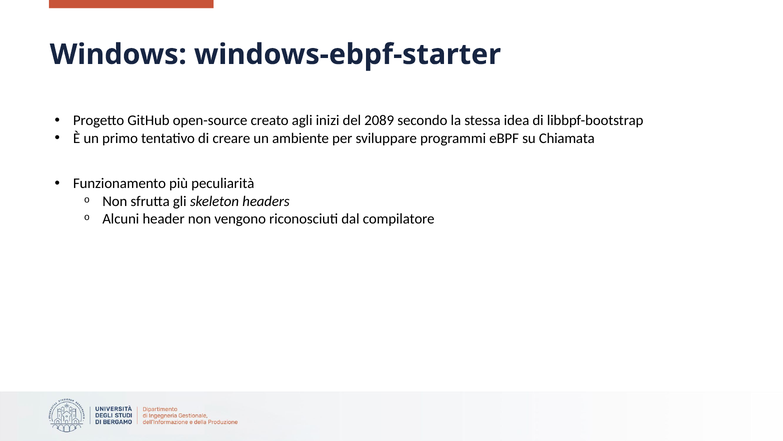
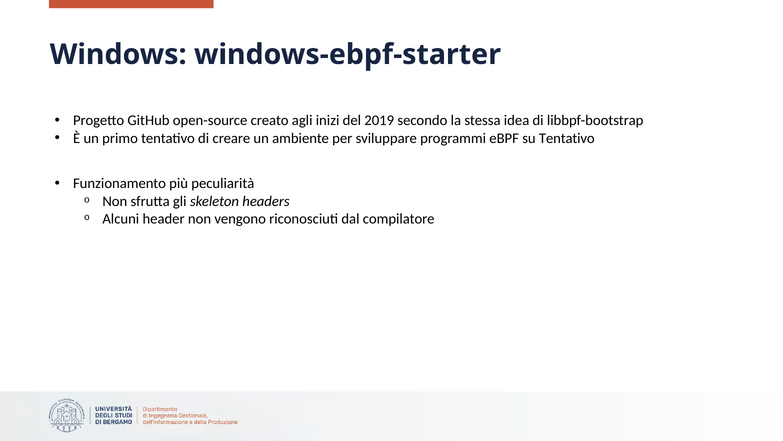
2089: 2089 -> 2019 (379, 120)
su Chiamata: Chiamata -> Tentativo (567, 138)
